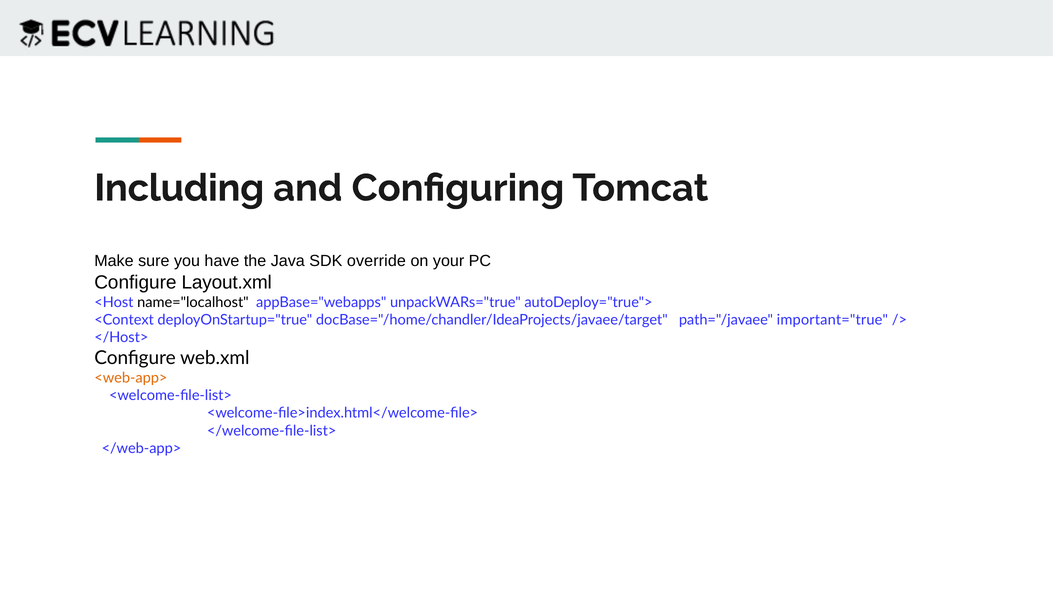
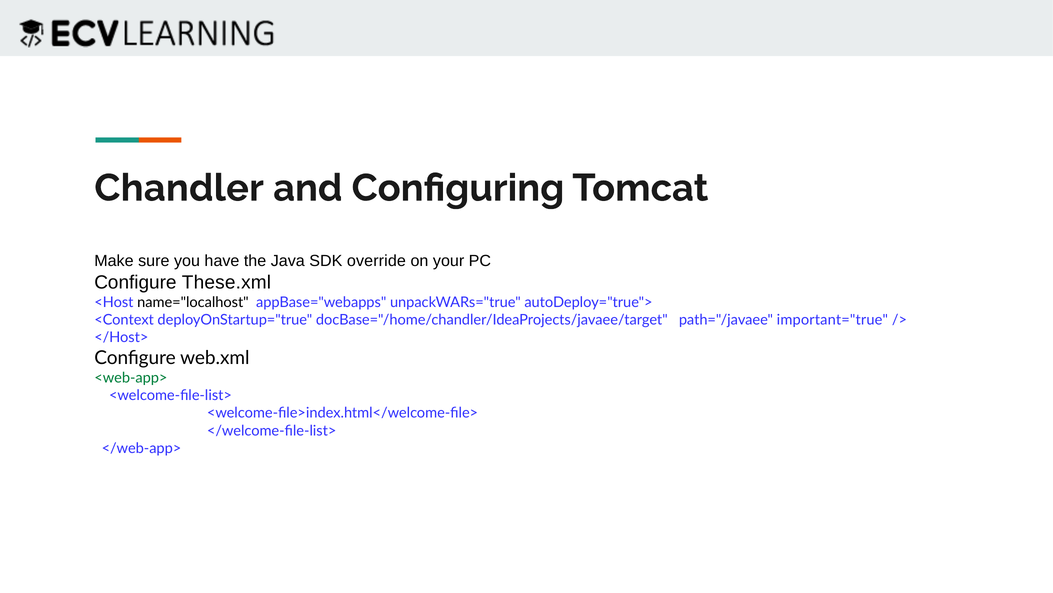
Including: Including -> Chandler (179, 188)
Layout.xml: Layout.xml -> These.xml (226, 282)
<web-app> colour: orange -> green (131, 377)
